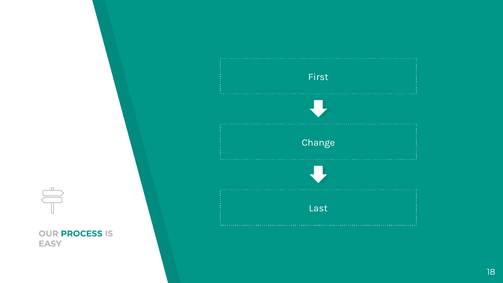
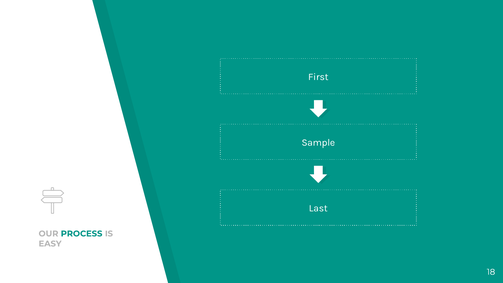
Change: Change -> Sample (318, 143)
